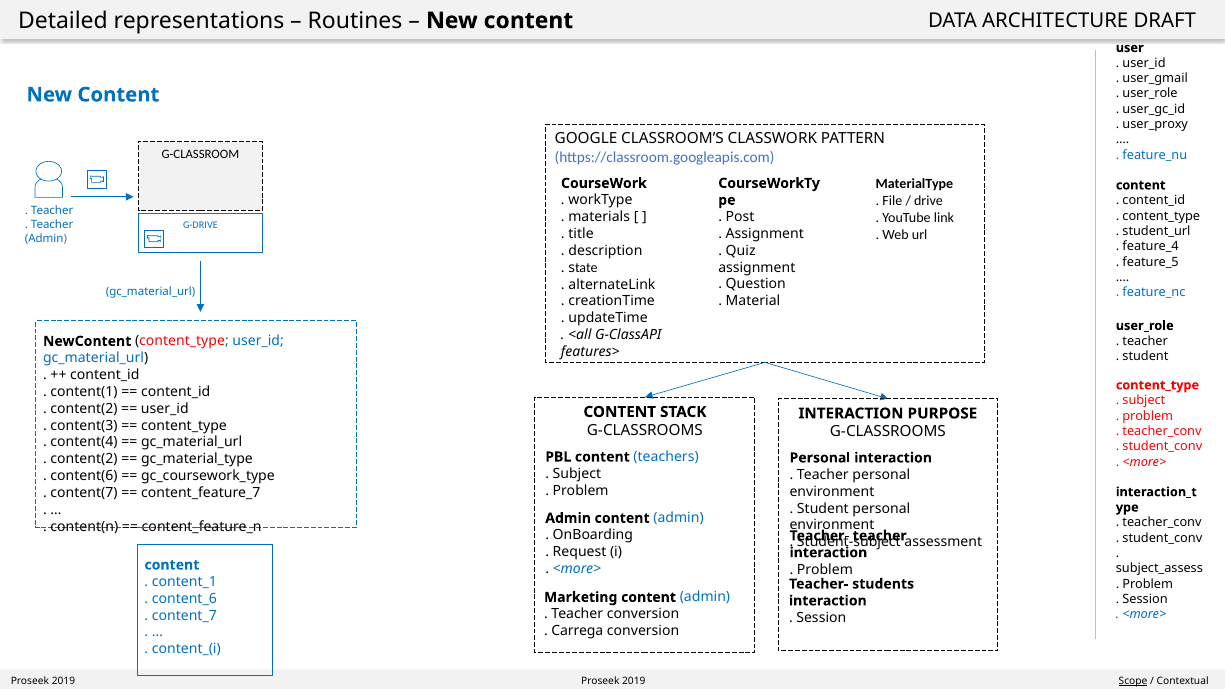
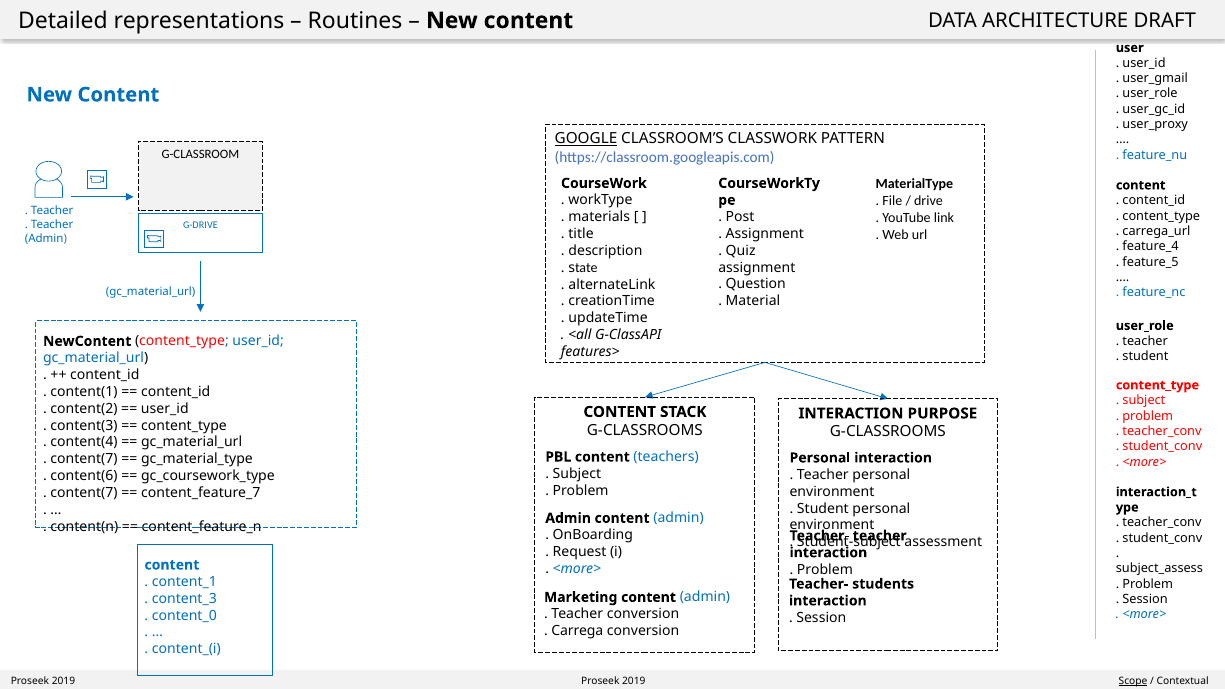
GOOGLE underline: none -> present (586, 139)
student_url: student_url -> carrega_url (1156, 231)
content(2: content(2 -> content(7 (84, 459)
content_6: content_6 -> content_3 (184, 599)
content_7: content_7 -> content_0 (184, 615)
